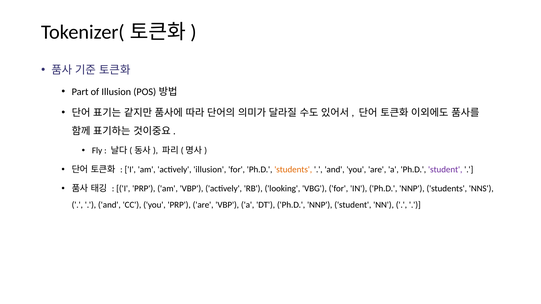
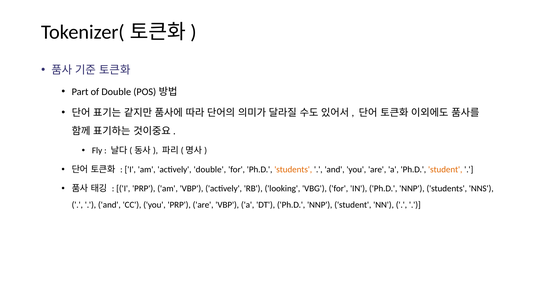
of Illusion: Illusion -> Double (116, 92)
actively illusion: illusion -> double (210, 170)
student colour: purple -> orange (445, 170)
